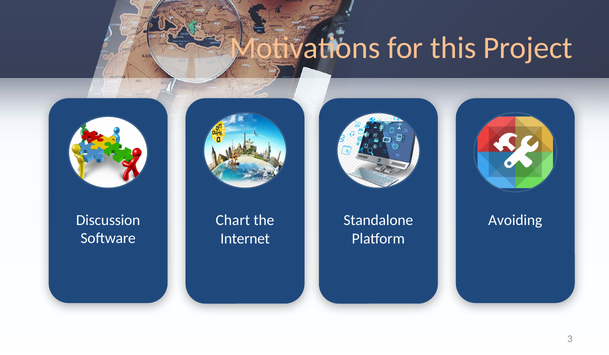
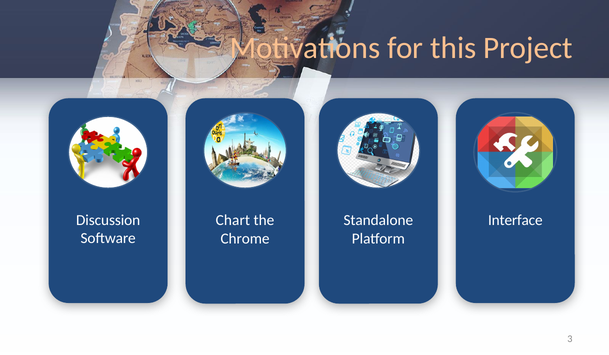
Avoiding: Avoiding -> Interface (515, 220)
Internet: Internet -> Chrome (245, 239)
